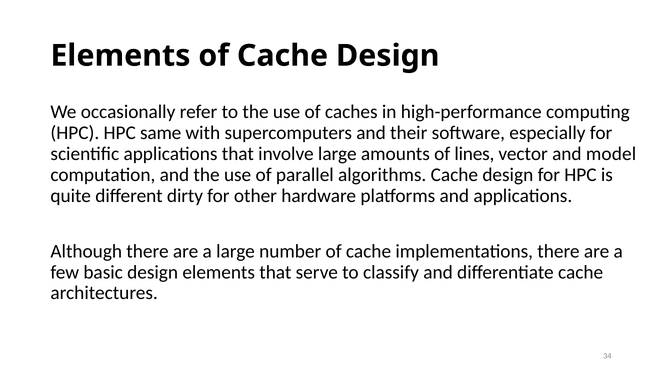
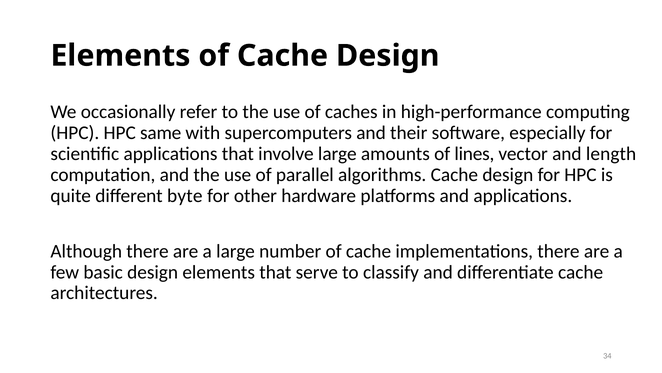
model: model -> length (611, 154)
dirty: dirty -> byte (185, 195)
